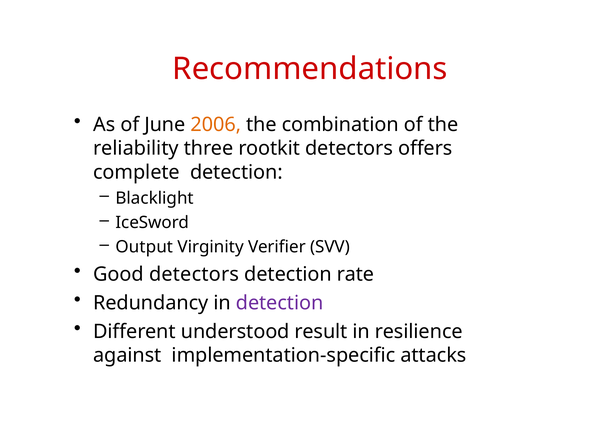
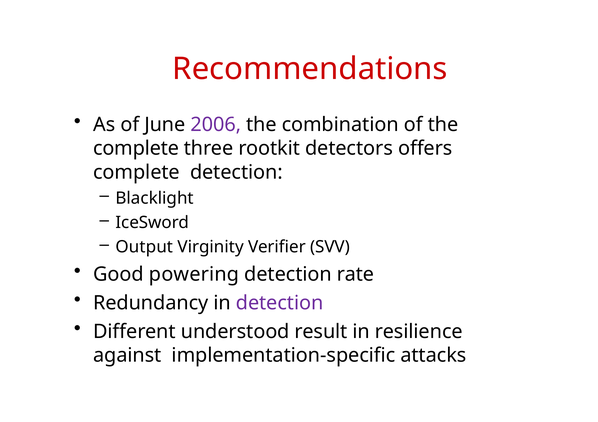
2006 colour: orange -> purple (216, 125)
reliability: reliability -> complete (136, 149)
Good detectors: detectors -> powering (194, 275)
